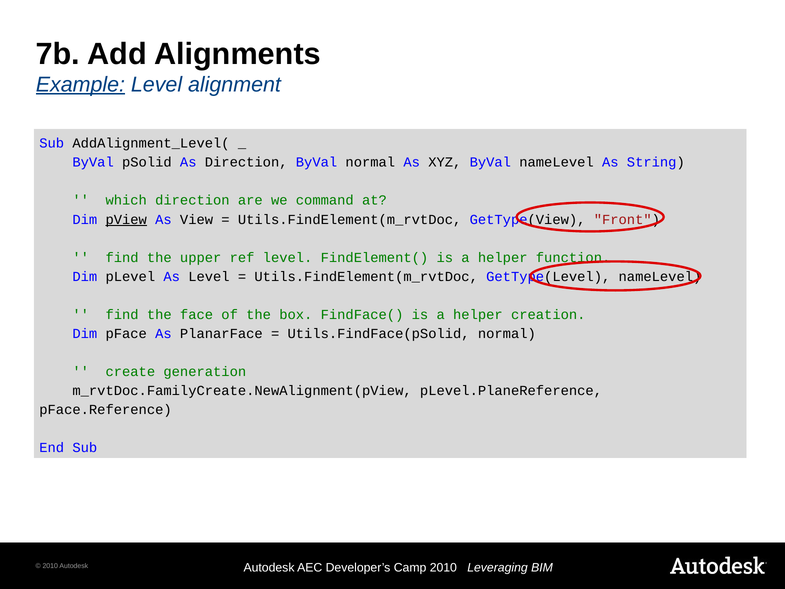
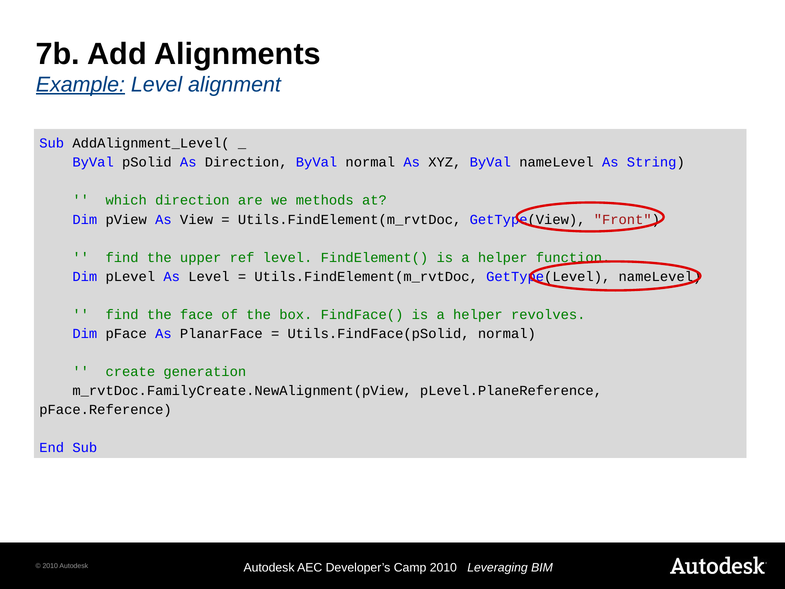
command: command -> methods (325, 200)
pView underline: present -> none (126, 219)
creation: creation -> revolves (548, 314)
